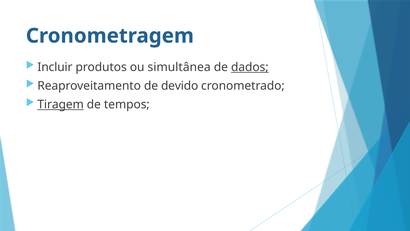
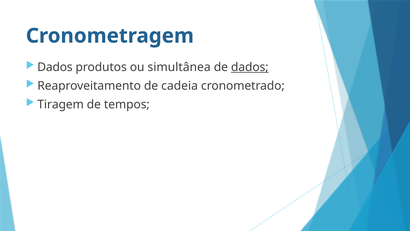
Incluir: Incluir -> Dados (55, 67)
devido: devido -> cadeia (180, 86)
Tiragem underline: present -> none (61, 104)
